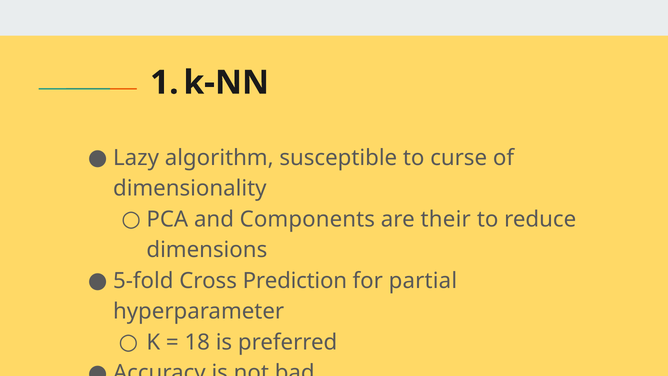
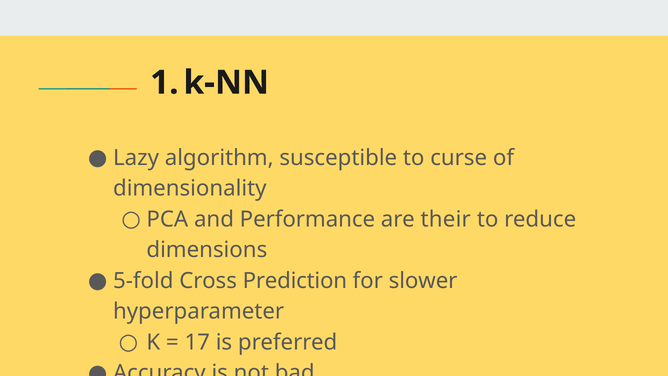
Components: Components -> Performance (307, 219)
partial: partial -> slower (423, 281)
18: 18 -> 17 (197, 342)
